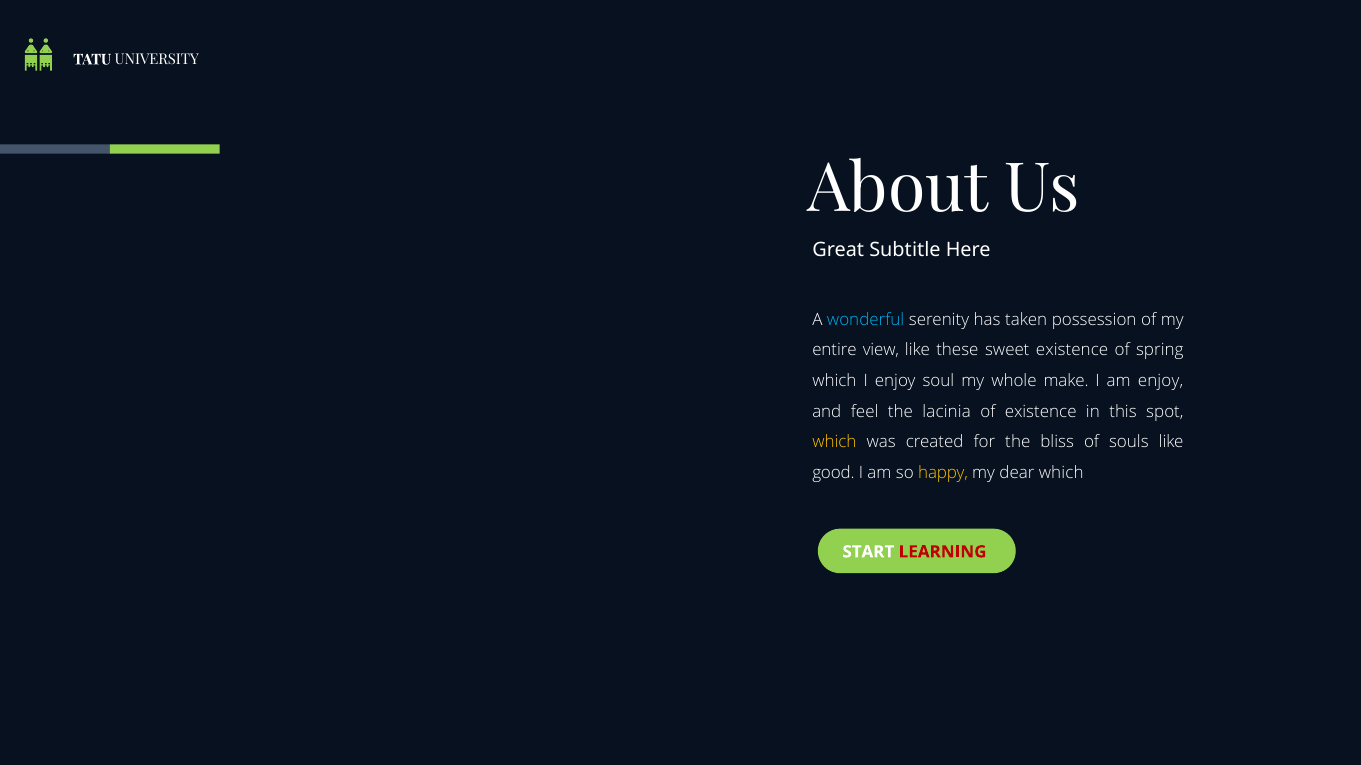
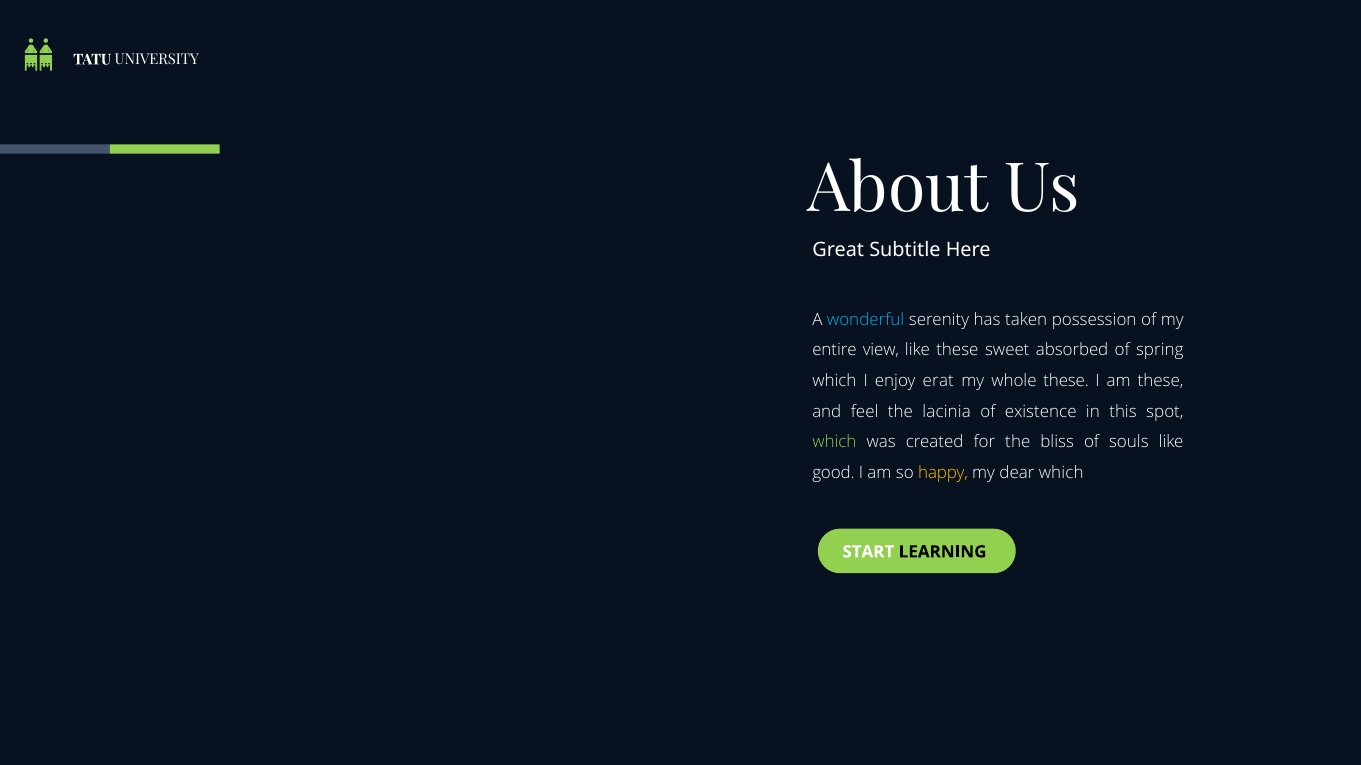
sweet existence: existence -> absorbed (1072, 351)
soul: soul -> erat (938, 381)
whole make: make -> these (1066, 381)
am enjoy: enjoy -> these (1161, 381)
which colour: yellow -> light green (834, 442)
LEARNING colour: red -> black (943, 552)
